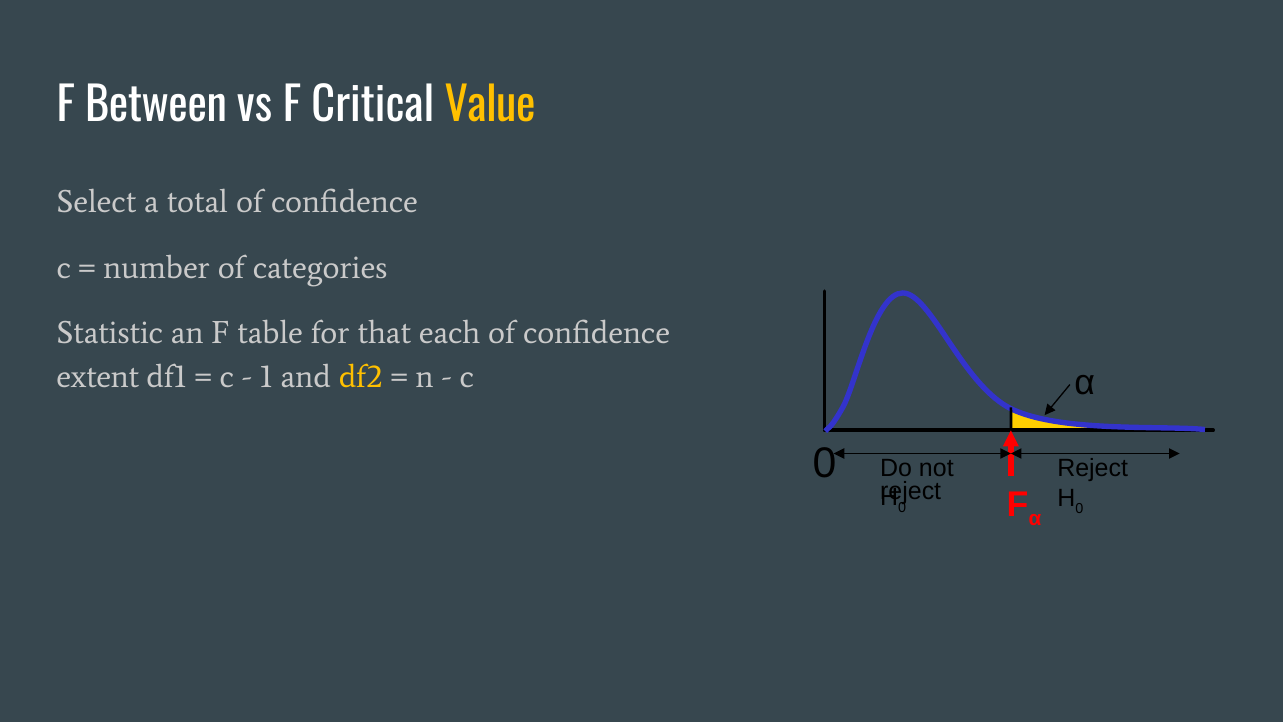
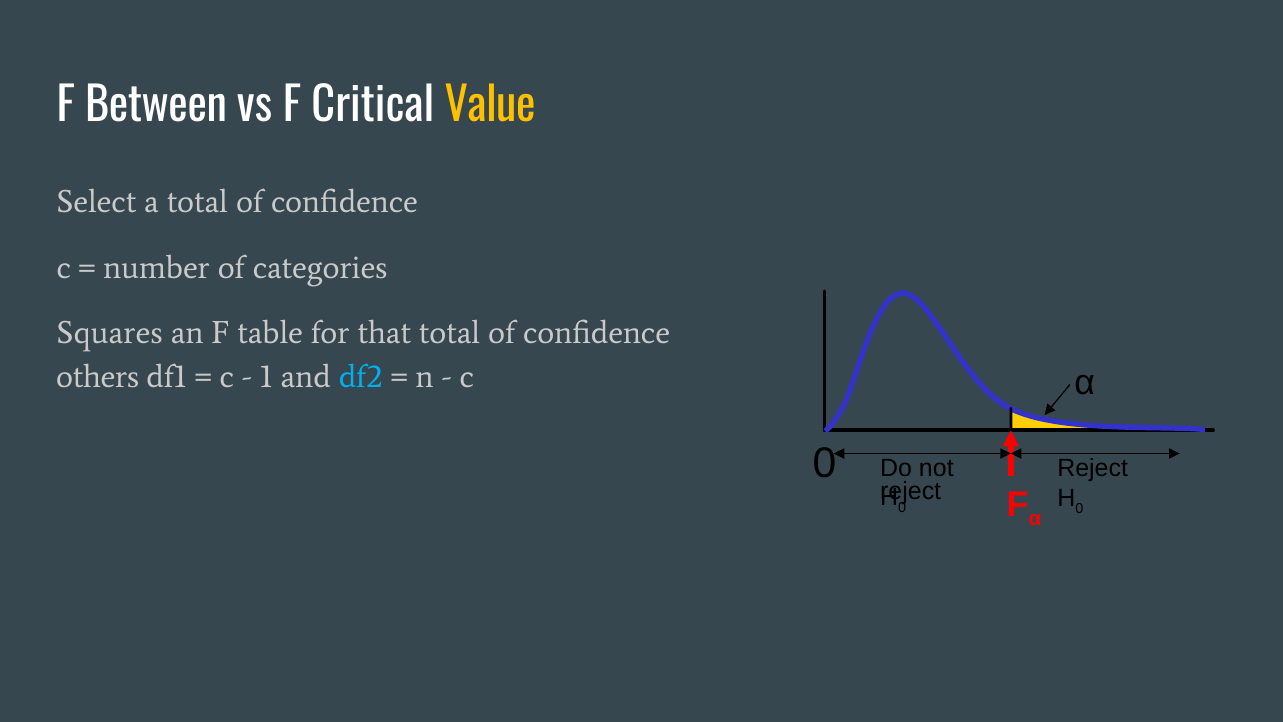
Statistic: Statistic -> Squares (110, 333)
that each: each -> total (450, 333)
extent: extent -> others (98, 377)
df2 colour: yellow -> light blue (361, 377)
